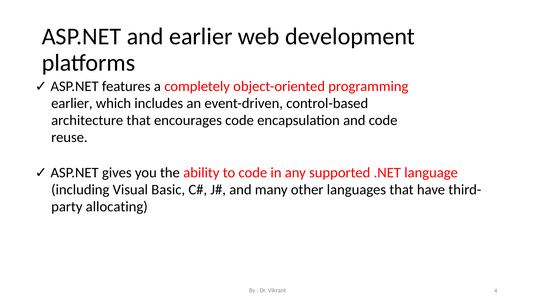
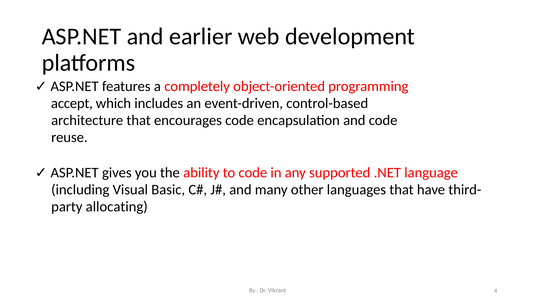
earlier: earlier -> accept (72, 103)
